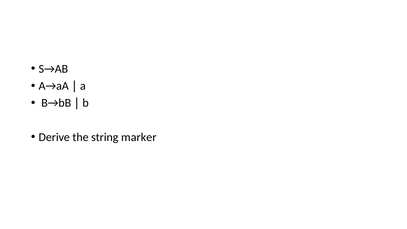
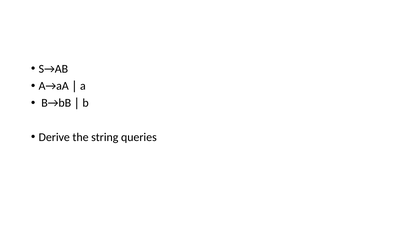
marker: marker -> queries (139, 137)
